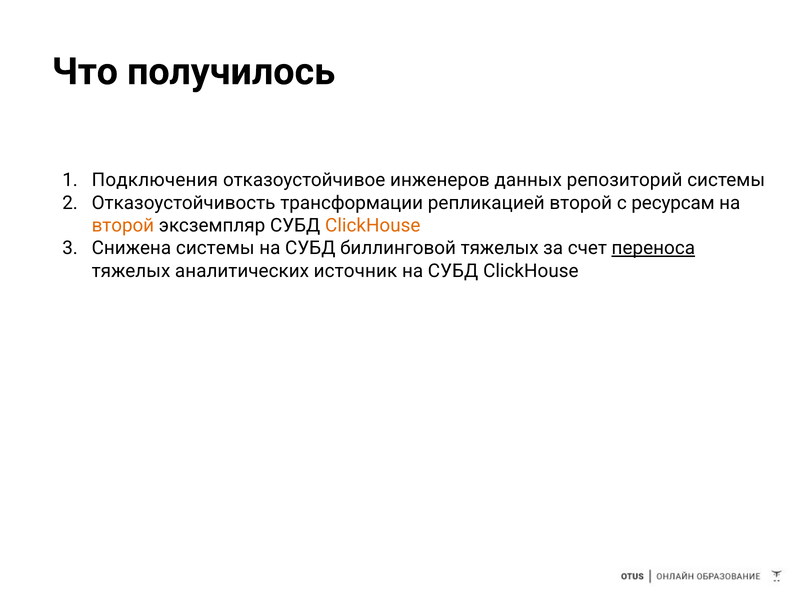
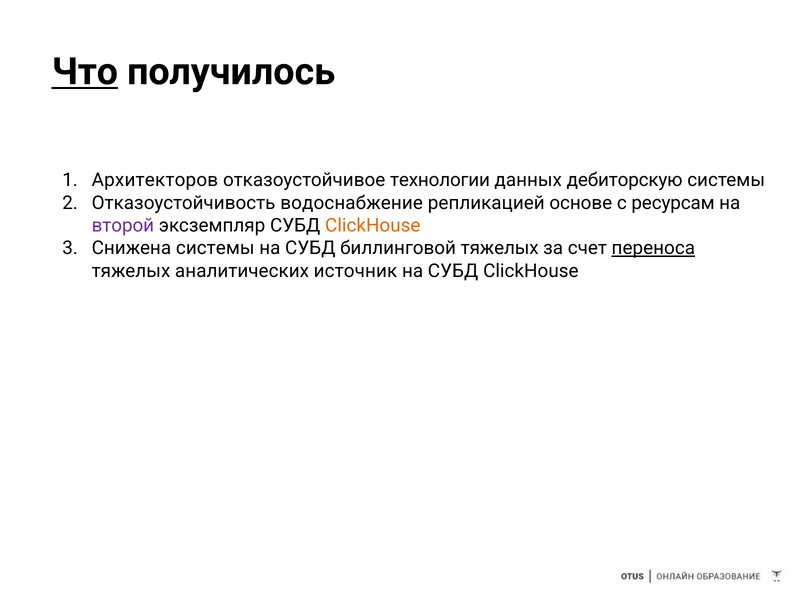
Что underline: none -> present (85, 72)
Подключения: Подключения -> Архитекторов (155, 180)
инженеров: инженеров -> технологии (440, 180)
репозиторий: репозиторий -> дебиторскую (625, 180)
трансформации: трансформации -> водоснабжение (352, 203)
репликацией второй: второй -> основе (581, 203)
второй colour: orange -> purple (123, 226)
